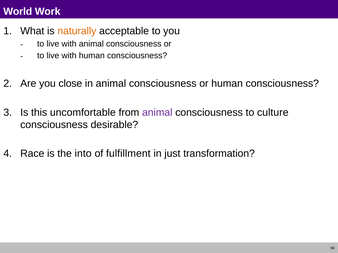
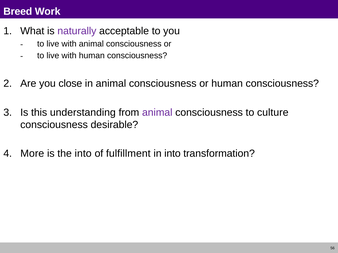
World: World -> Breed (18, 11)
naturally colour: orange -> purple (77, 31)
uncomfortable: uncomfortable -> understanding (83, 113)
Race: Race -> More (32, 154)
in just: just -> into (172, 154)
